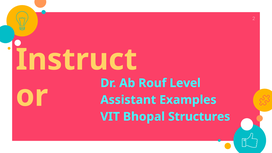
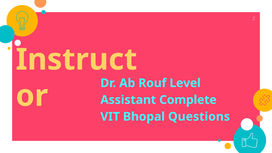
Examples: Examples -> Complete (188, 100)
Structures: Structures -> Questions (199, 117)
